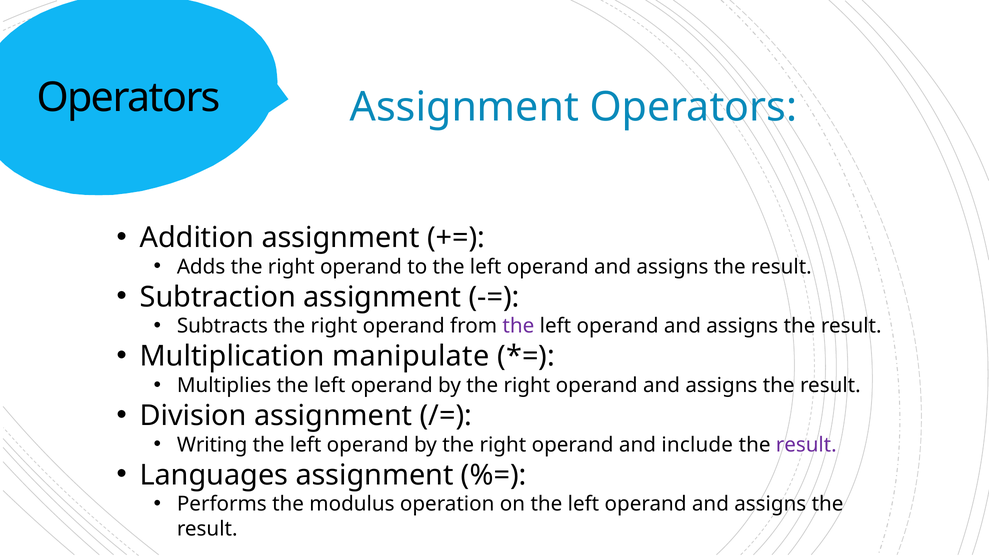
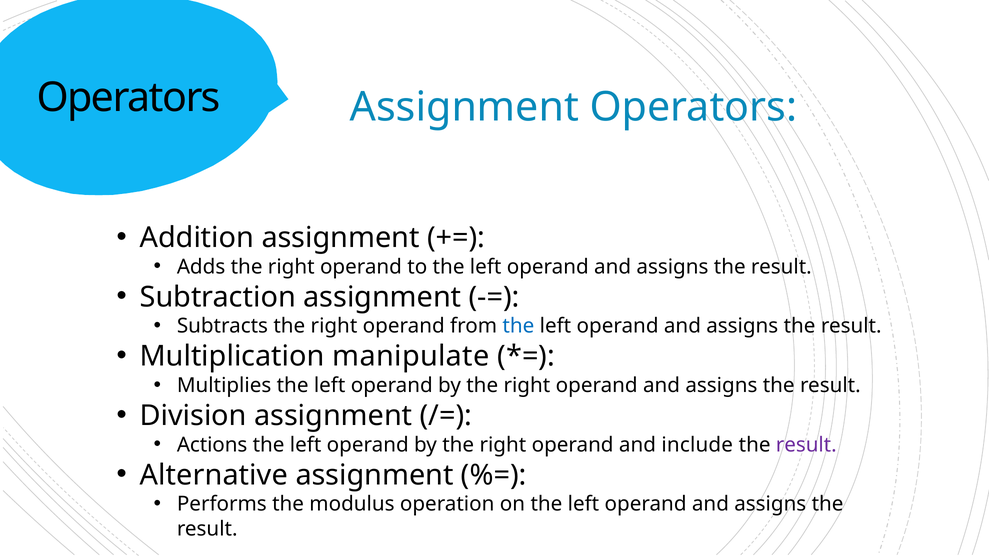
the colour: purple -> blue (518, 326)
Writing: Writing -> Actions (212, 445)
Languages: Languages -> Alternative (214, 475)
